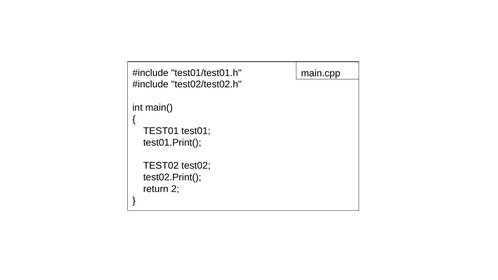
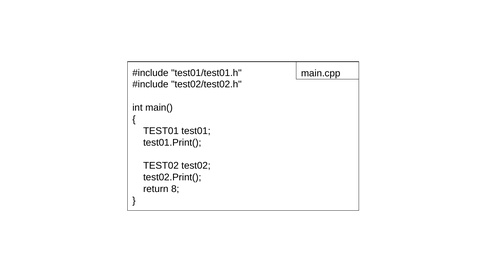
2: 2 -> 8 (175, 189)
